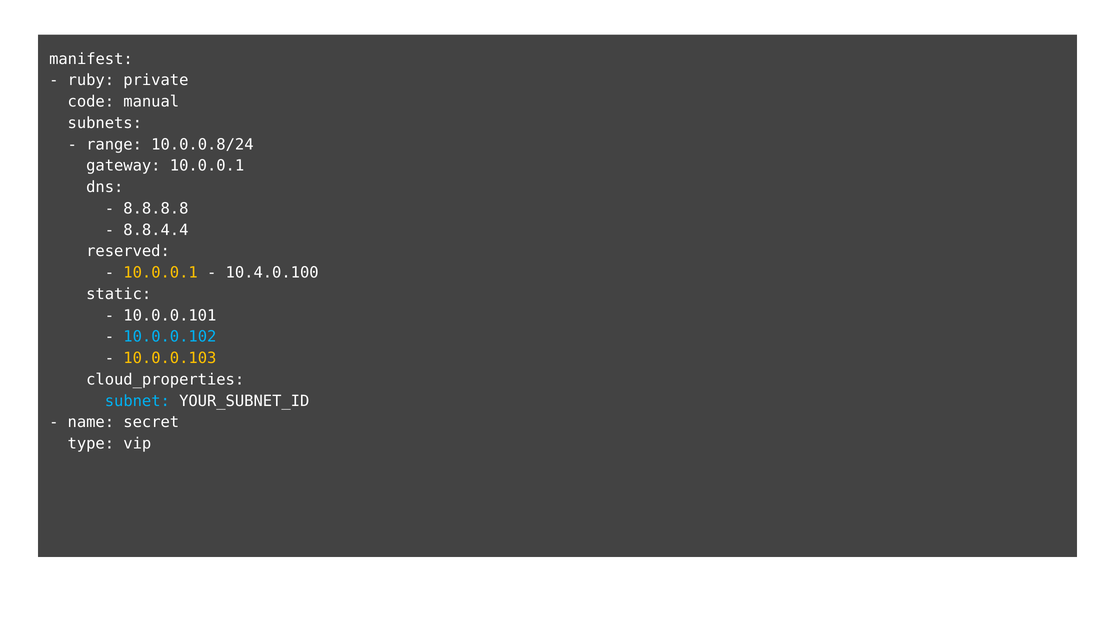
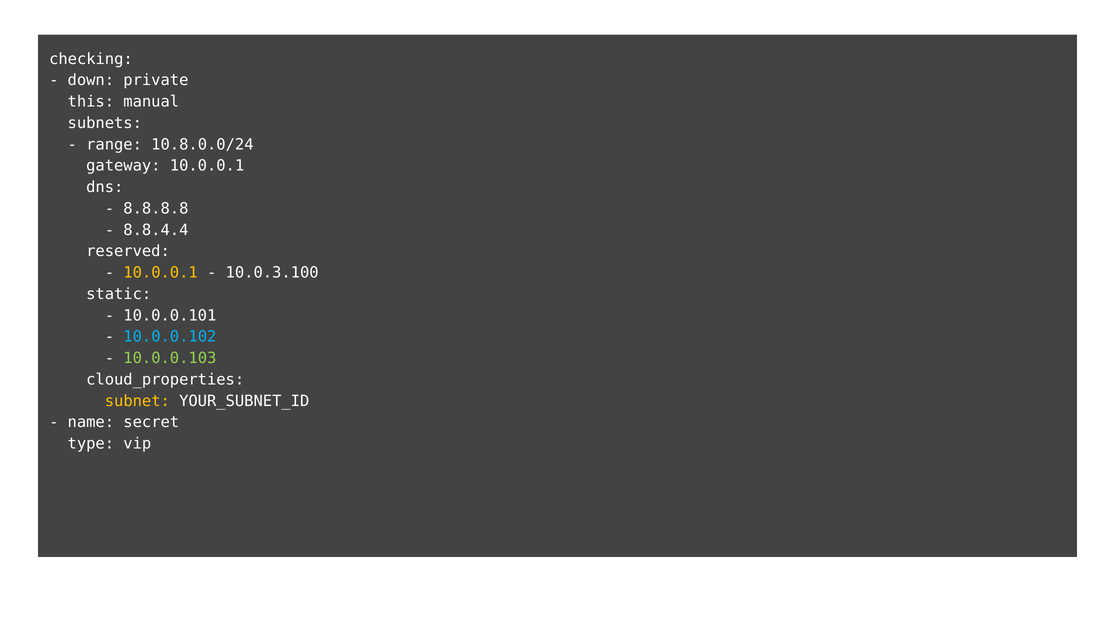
manifest: manifest -> checking (91, 59)
ruby: ruby -> down (91, 80)
code: code -> this (91, 102)
10.0.0.8/24: 10.0.0.8/24 -> 10.8.0.0/24 (202, 144)
10.4.0.100: 10.4.0.100 -> 10.0.3.100 (272, 273)
10.0.0.103 colour: yellow -> light green (170, 358)
subnet colour: light blue -> yellow (137, 401)
